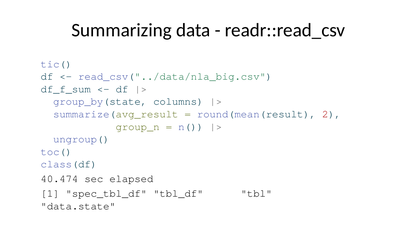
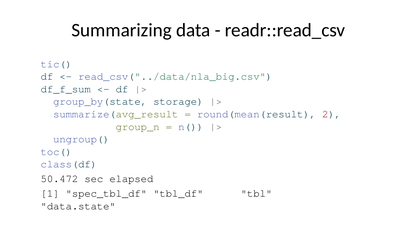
columns: columns -> storage (178, 101)
40.474: 40.474 -> 50.472 (59, 178)
